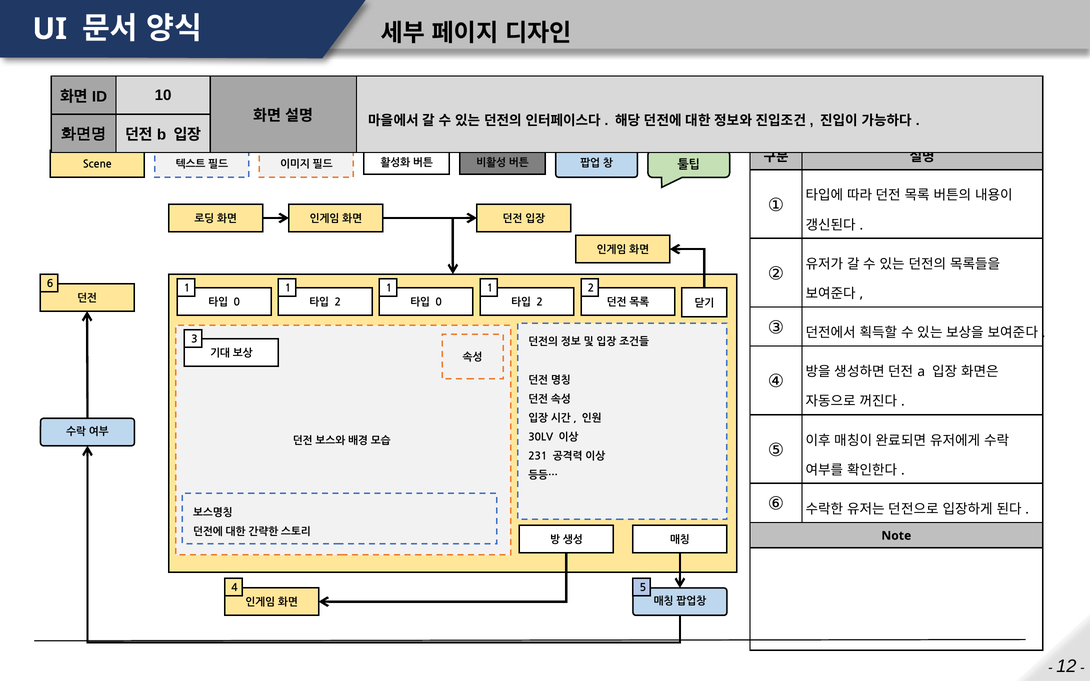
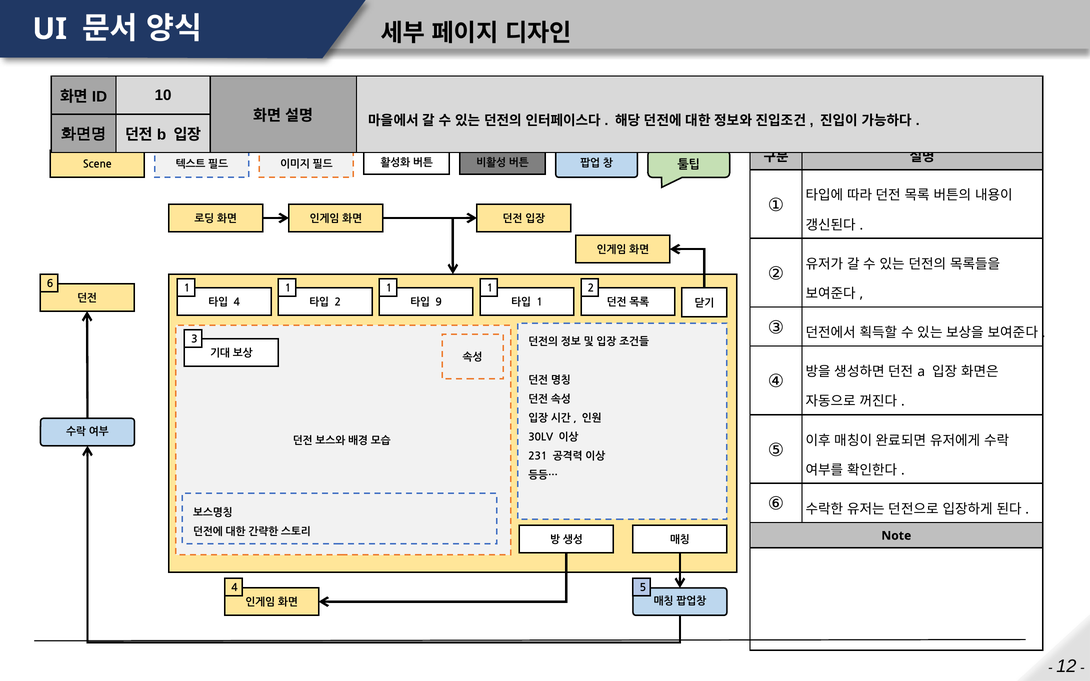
0: 0 -> 4 (237, 302)
0: 0 -> 9 (439, 302)
2: 2 -> 1 (540, 302)
